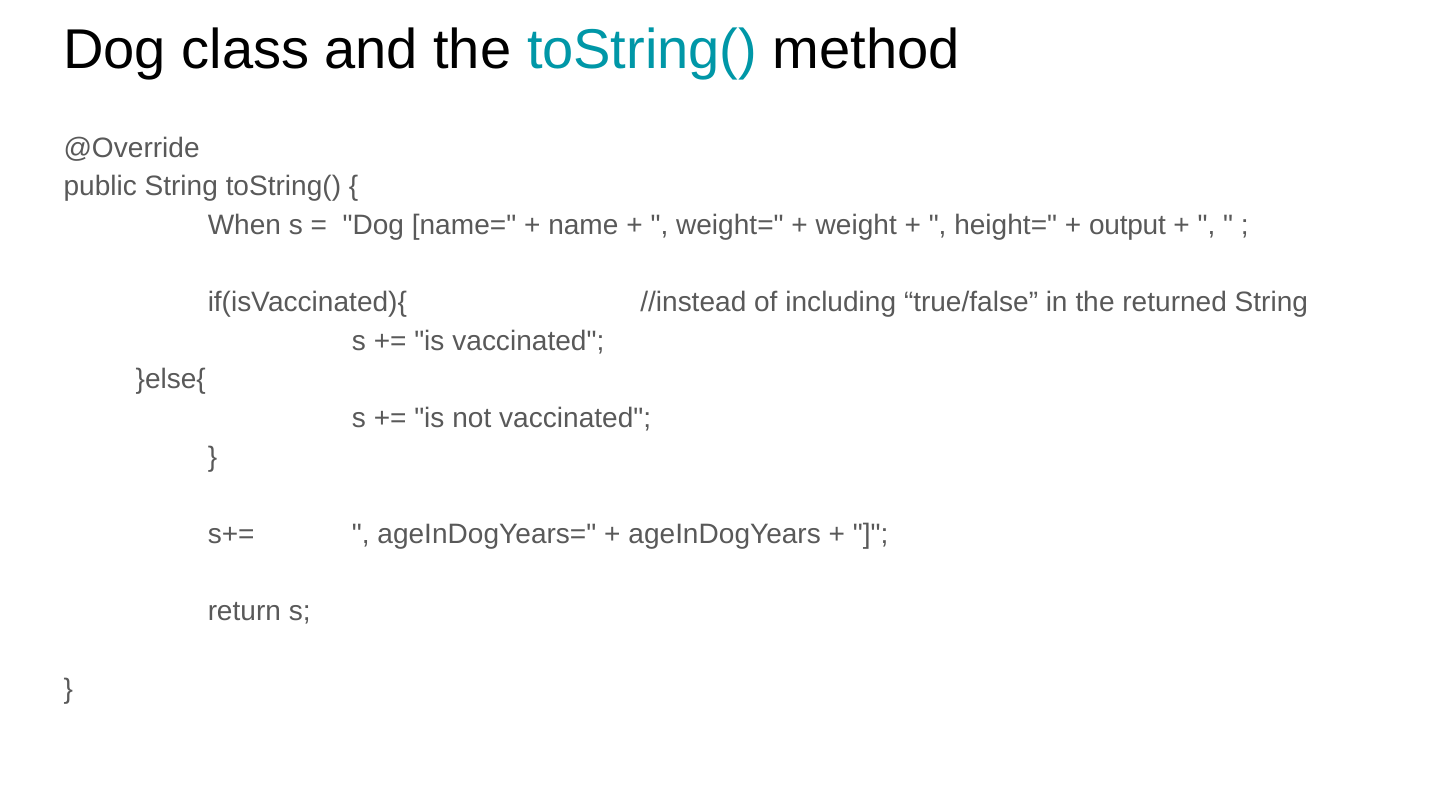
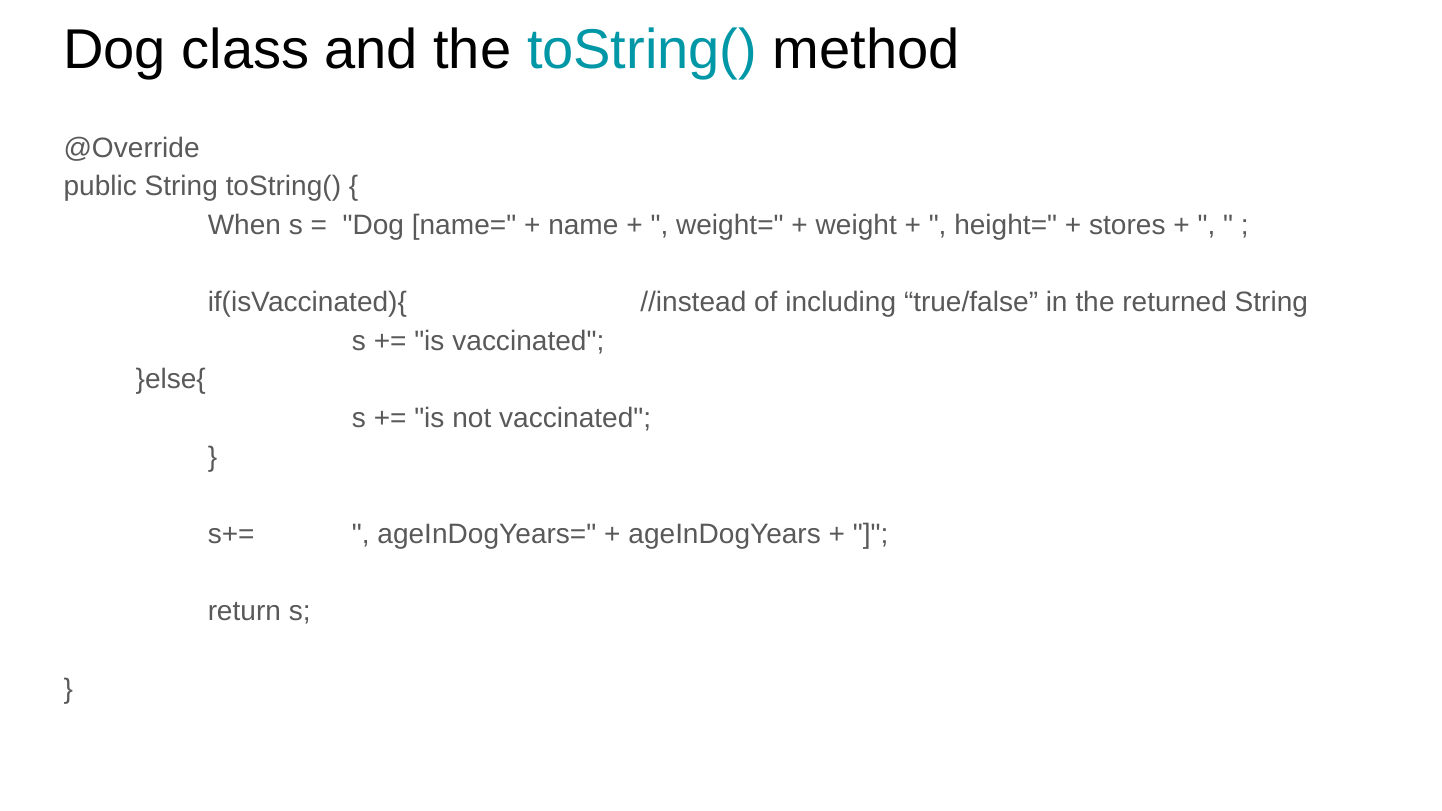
output: output -> stores (1127, 225)
